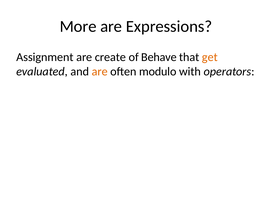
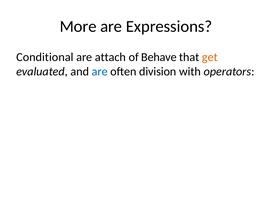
Assignment: Assignment -> Conditional (45, 57)
create: create -> attach (110, 57)
are colour: orange -> blue (100, 72)
modulo: modulo -> division (158, 72)
